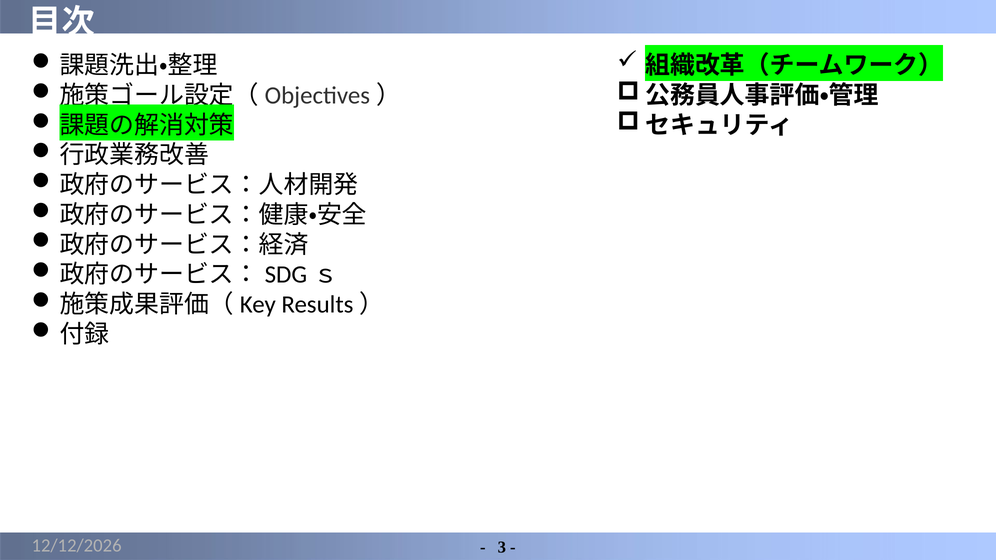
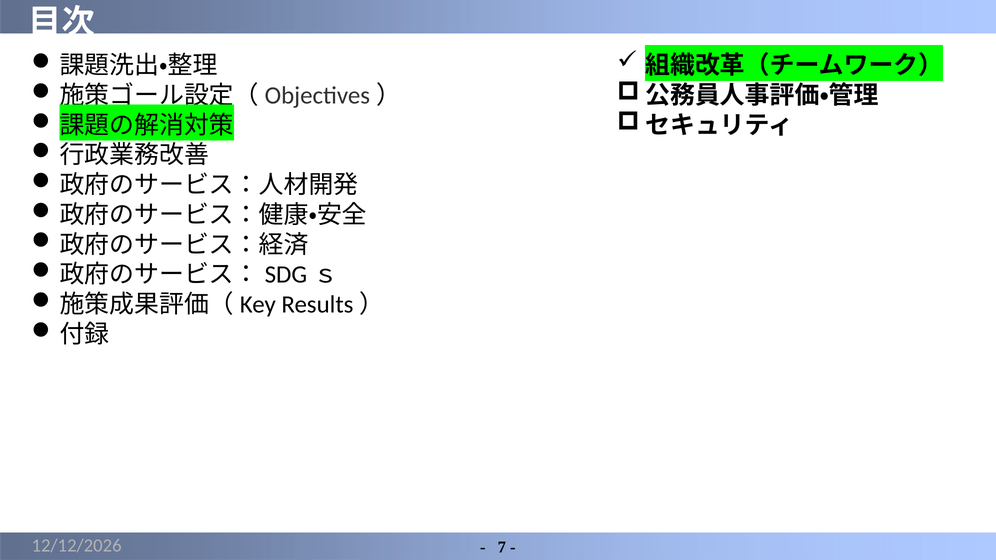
3: 3 -> 7 (502, 548)
